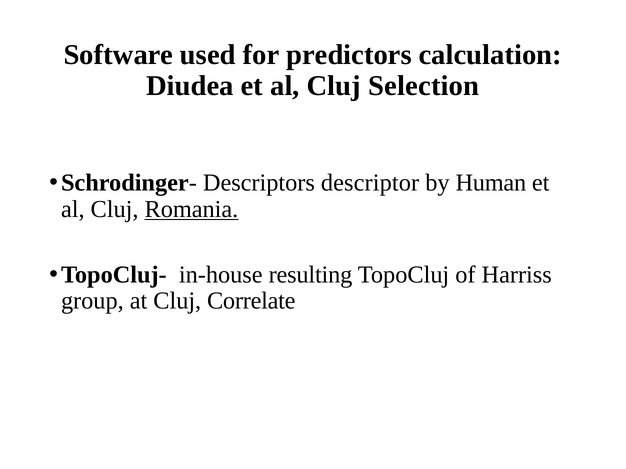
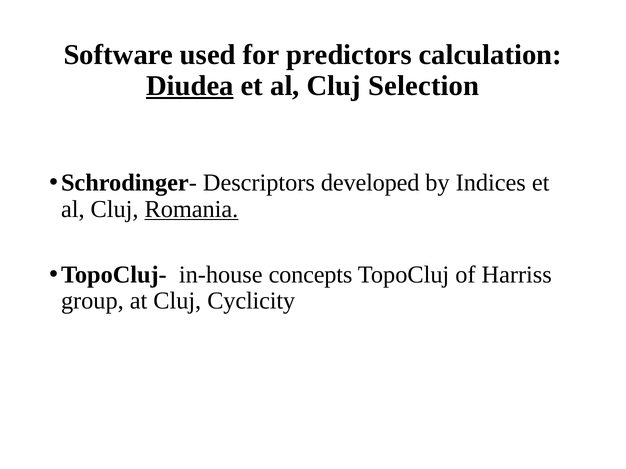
Diudea underline: none -> present (190, 86)
descriptor: descriptor -> developed (370, 183)
Human: Human -> Indices (491, 183)
resulting: resulting -> concepts (311, 275)
Correlate: Correlate -> Cyclicity (251, 301)
